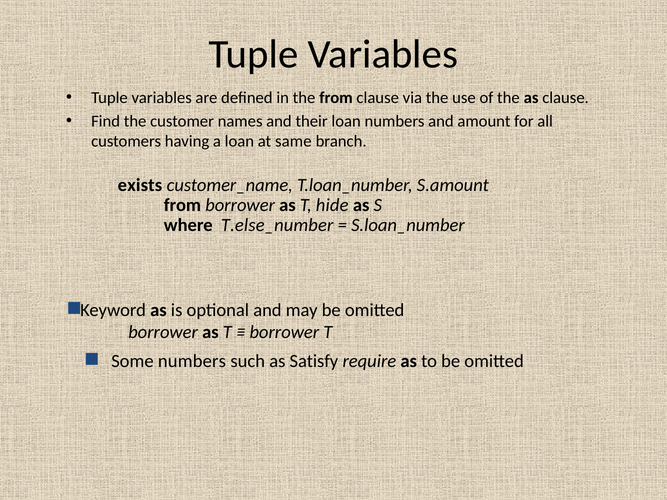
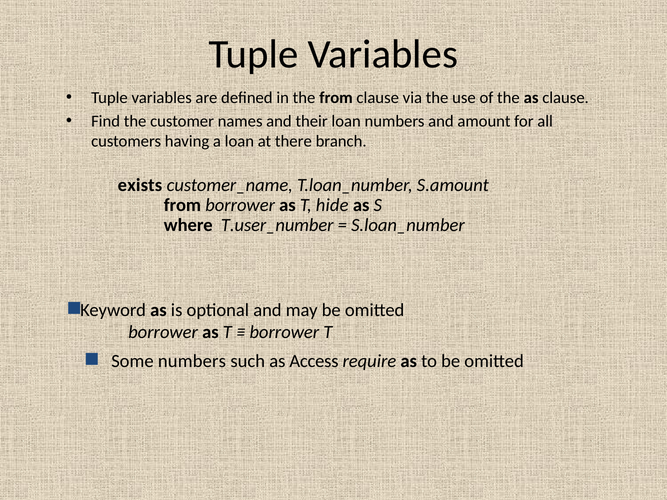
same: same -> there (293, 141)
T.else_number: T.else_number -> T.user_number (277, 225)
Satisfy: Satisfy -> Access (314, 361)
